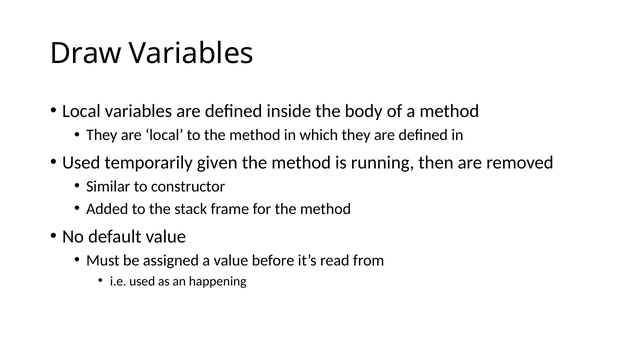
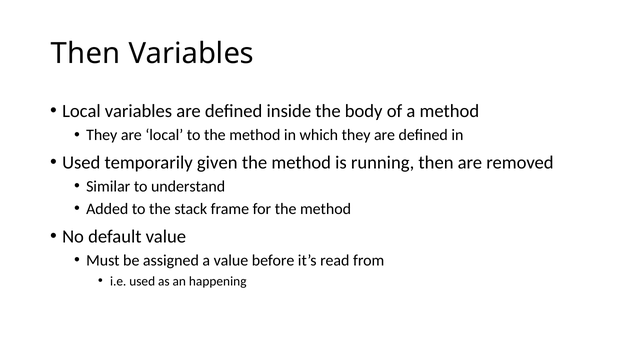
Draw: Draw -> Then (86, 54)
constructor: constructor -> understand (188, 186)
